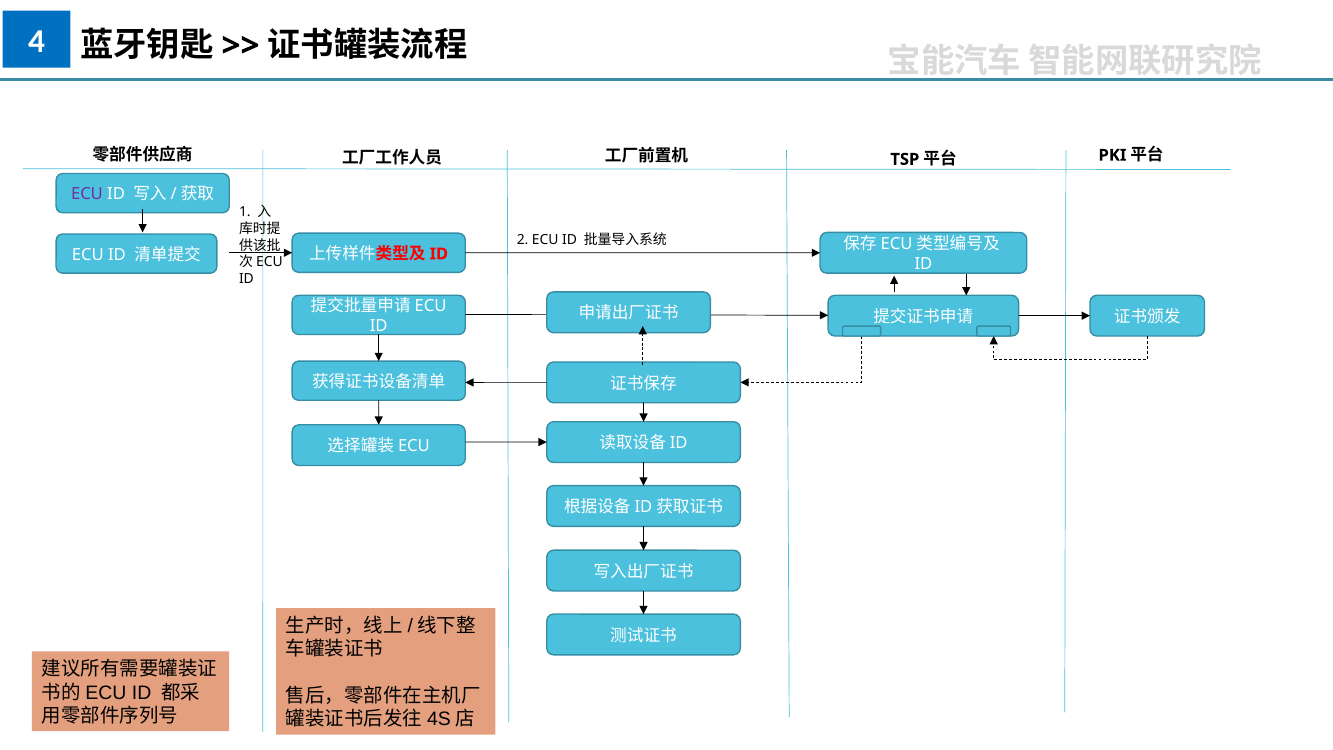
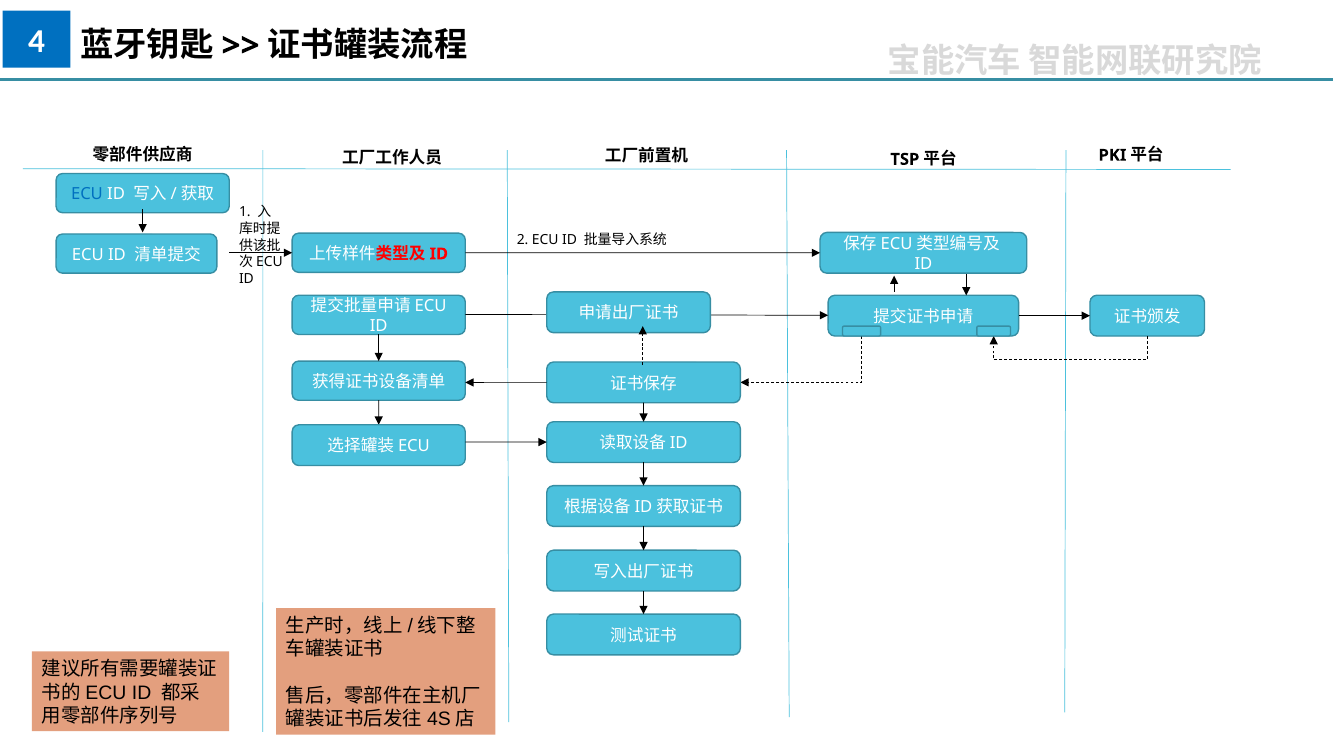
ECU colour: purple -> blue (87, 194)
